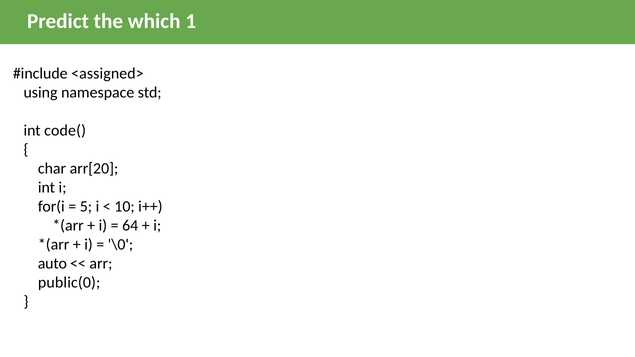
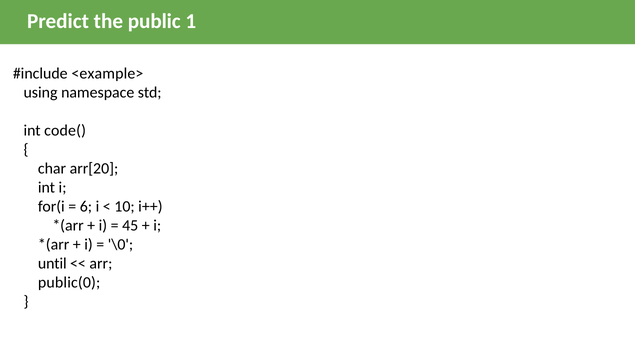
which: which -> public (154, 21)
<assigned>: <assigned> -> <example> (107, 73)
5: 5 -> 6 (86, 207)
64: 64 -> 45 (130, 226)
auto: auto -> until (52, 264)
